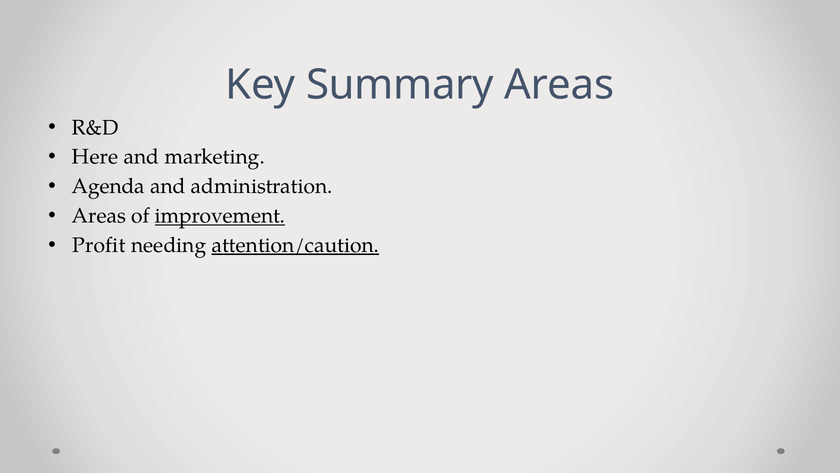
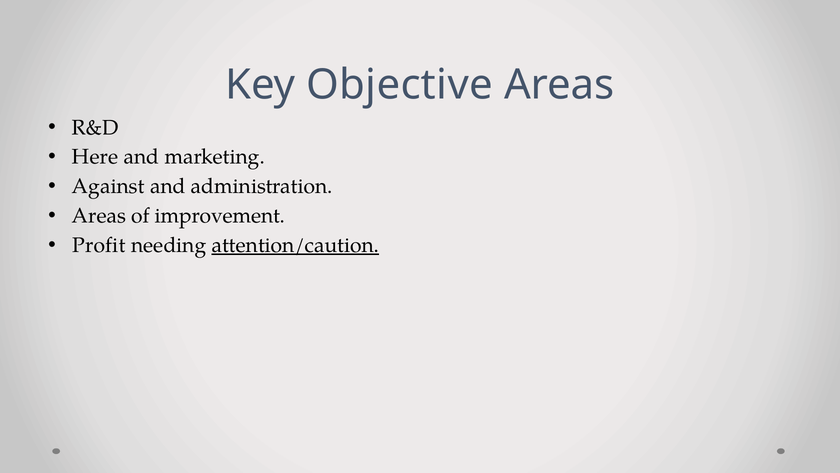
Summary: Summary -> Objective (400, 85)
Agenda: Agenda -> Against (108, 186)
improvement underline: present -> none (220, 216)
